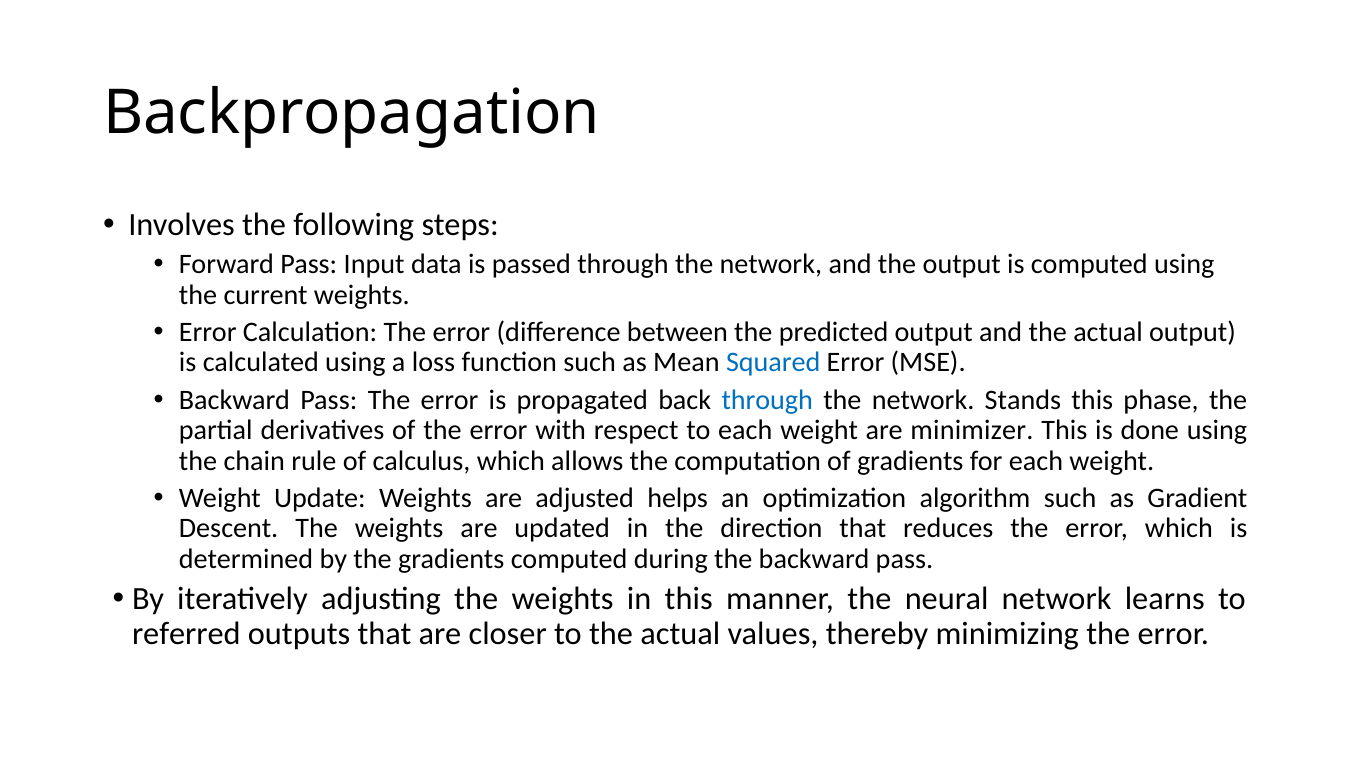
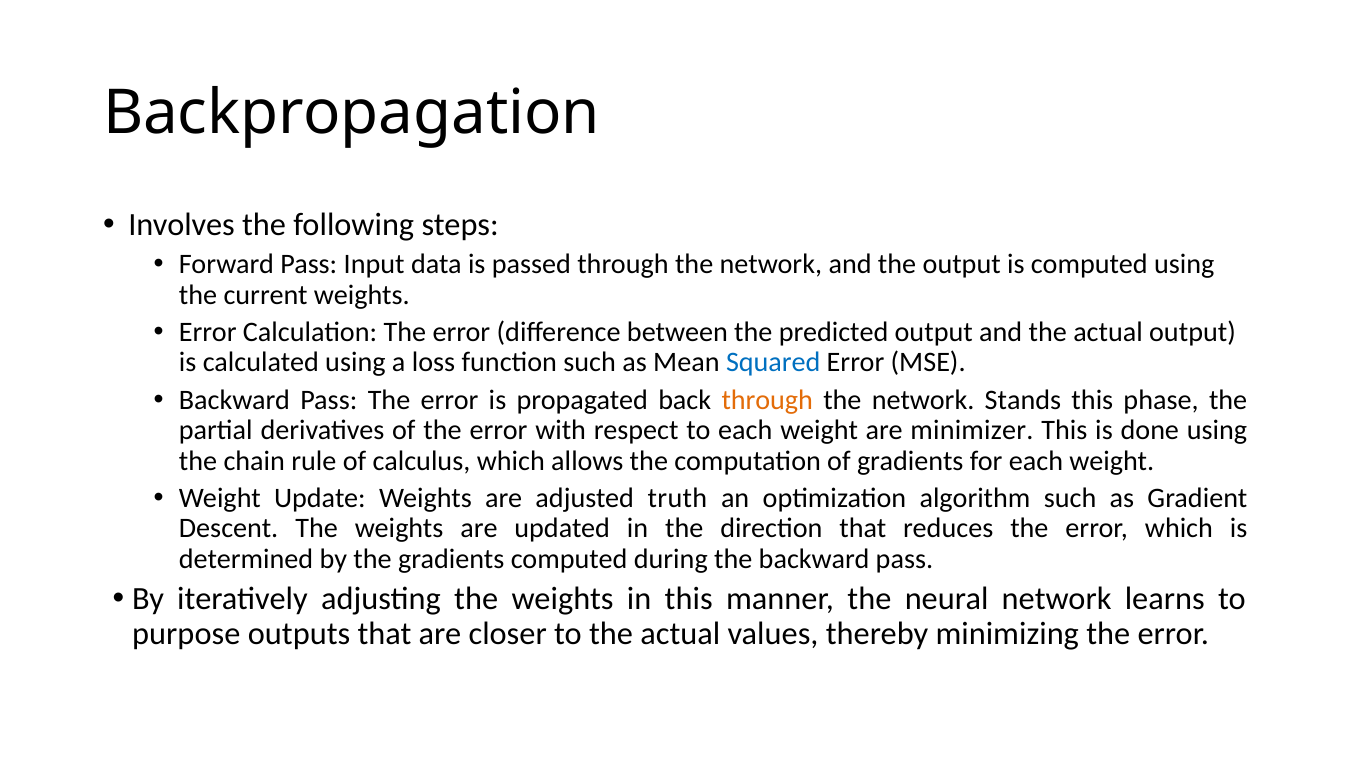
through colour: blue -> orange (767, 400)
helps: helps -> truth (677, 498)
referred: referred -> purpose (186, 634)
